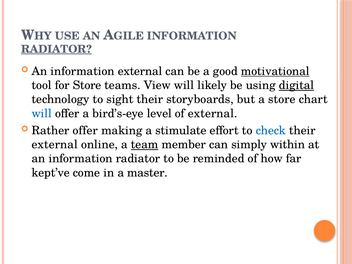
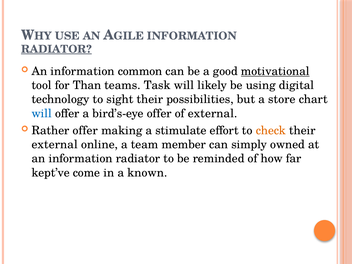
information external: external -> common (140, 71)
for Store: Store -> Than (87, 85)
View: View -> Task (157, 85)
digital underline: present -> none (296, 85)
storyboards: storyboards -> possibilities (200, 99)
bird’s-eye level: level -> offer (159, 113)
check colour: blue -> orange (271, 130)
team underline: present -> none (145, 145)
within: within -> owned (288, 145)
master: master -> known (147, 173)
